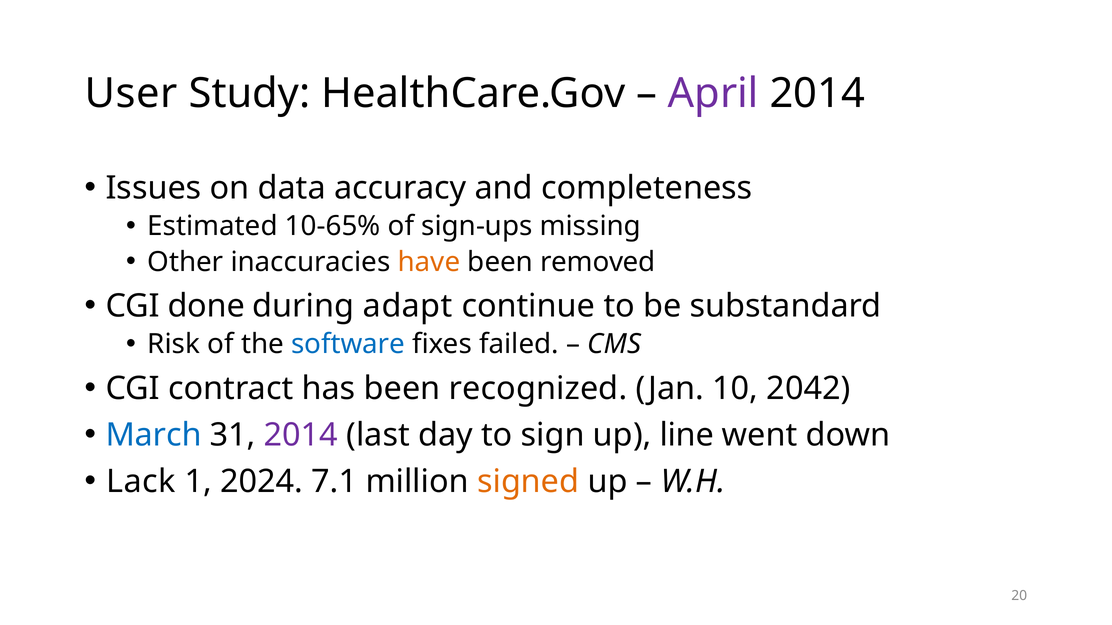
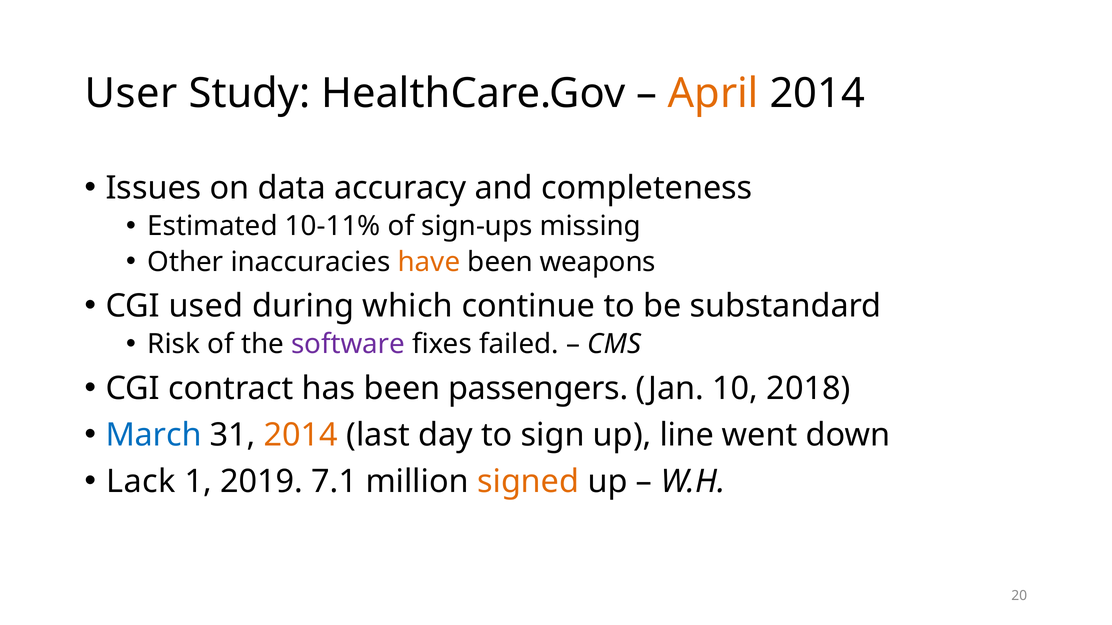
April colour: purple -> orange (713, 93)
10-65%: 10-65% -> 10-11% (333, 226)
removed: removed -> weapons (598, 262)
done: done -> used (206, 306)
adapt: adapt -> which (408, 306)
software colour: blue -> purple (348, 345)
recognized: recognized -> passengers (538, 389)
2042: 2042 -> 2018 (808, 389)
2014 colour: purple -> orange (301, 435)
2024: 2024 -> 2019 (262, 482)
